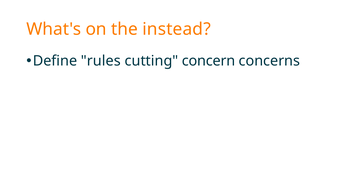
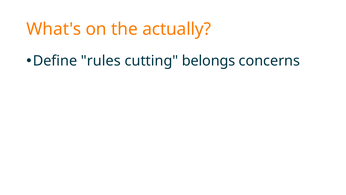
instead: instead -> actually (177, 29)
concern: concern -> belongs (209, 61)
